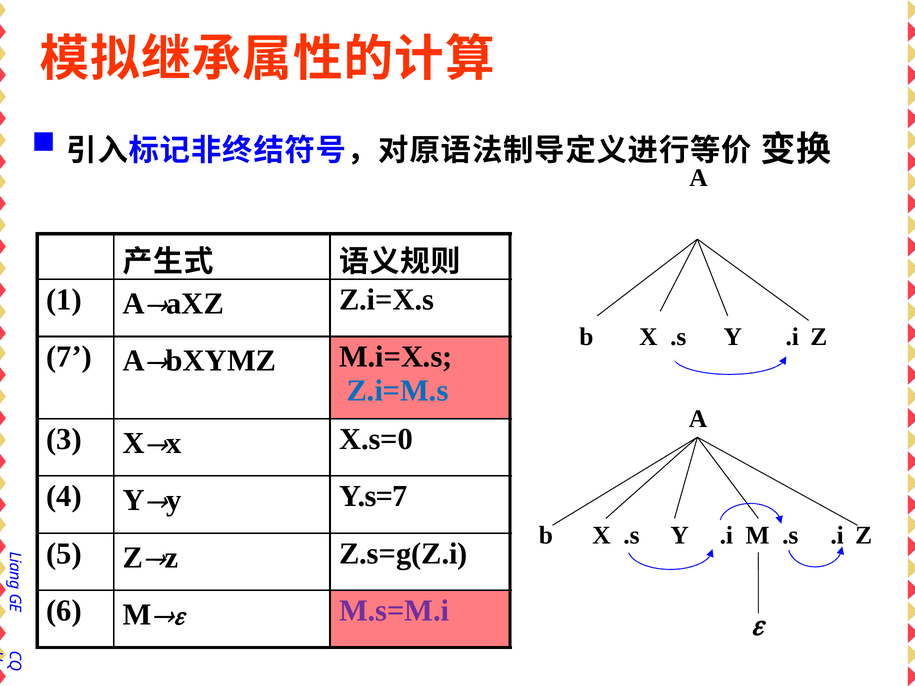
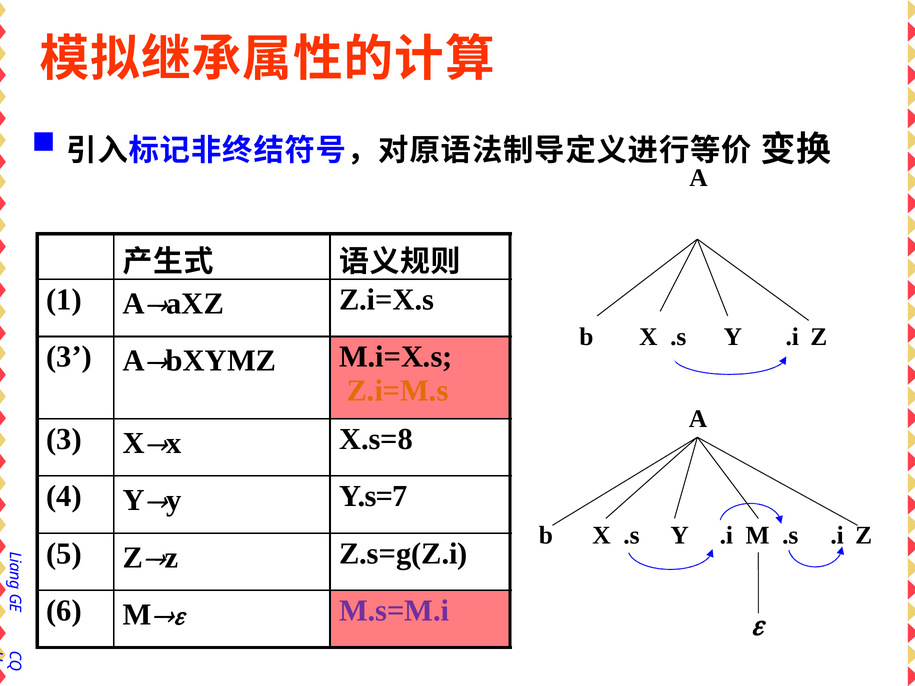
7: 7 -> 3 (69, 357)
Z.i=M.s colour: blue -> orange (398, 391)
X.s=0: X.s=0 -> X.s=8 (376, 439)
